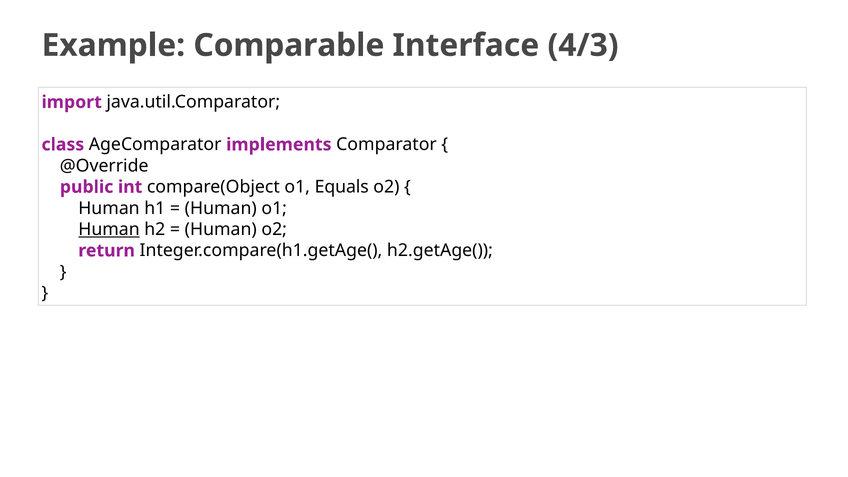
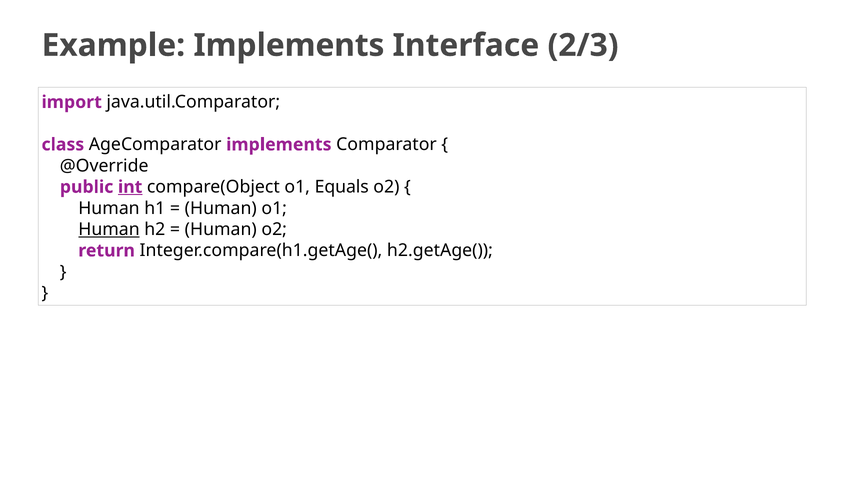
Example Comparable: Comparable -> Implements (289, 45)
4/3: 4/3 -> 2/3 (583, 45)
int underline: none -> present (130, 187)
